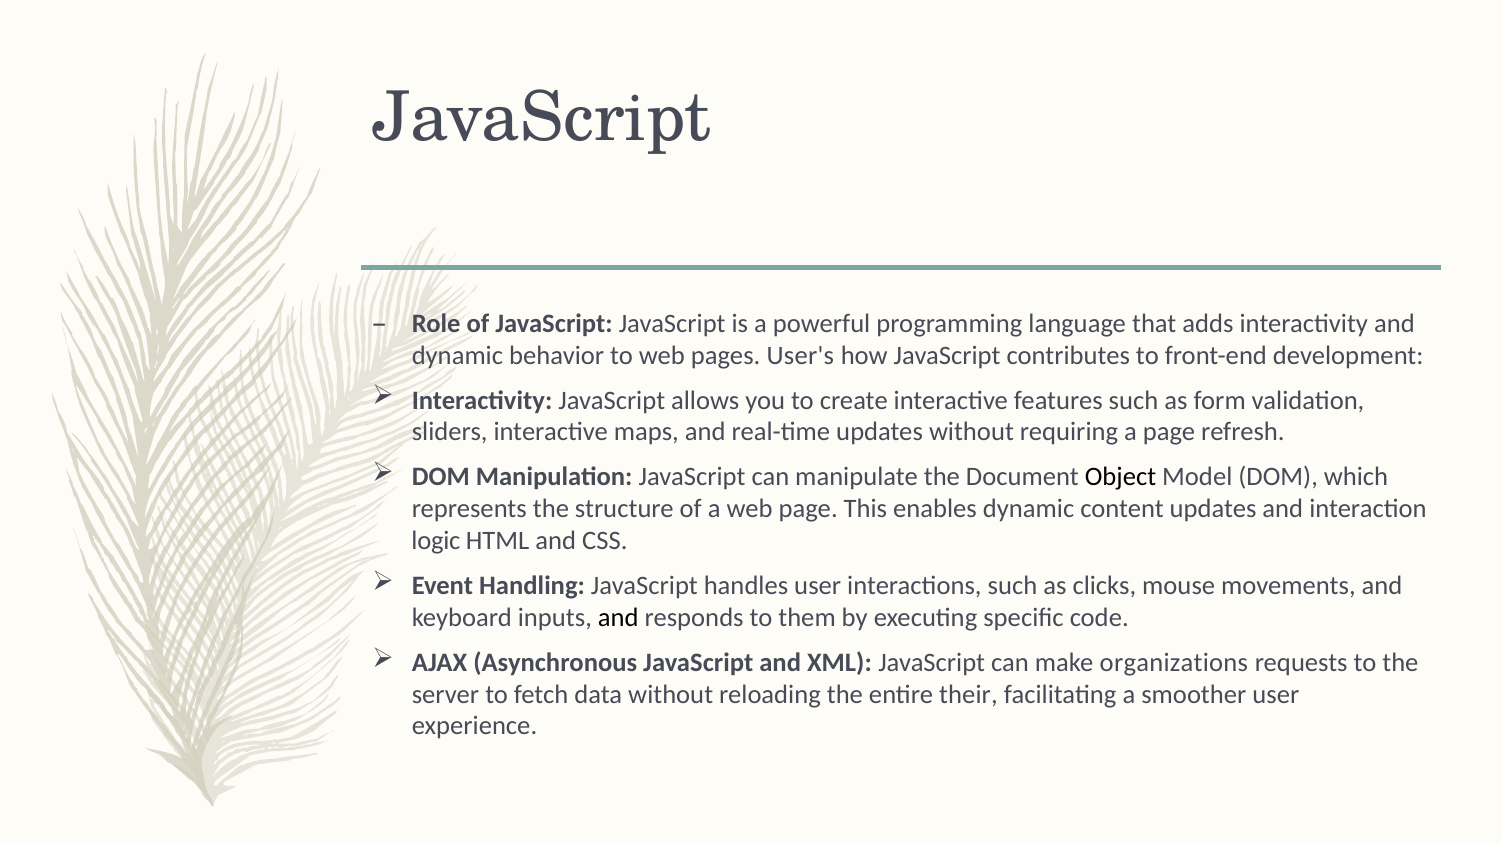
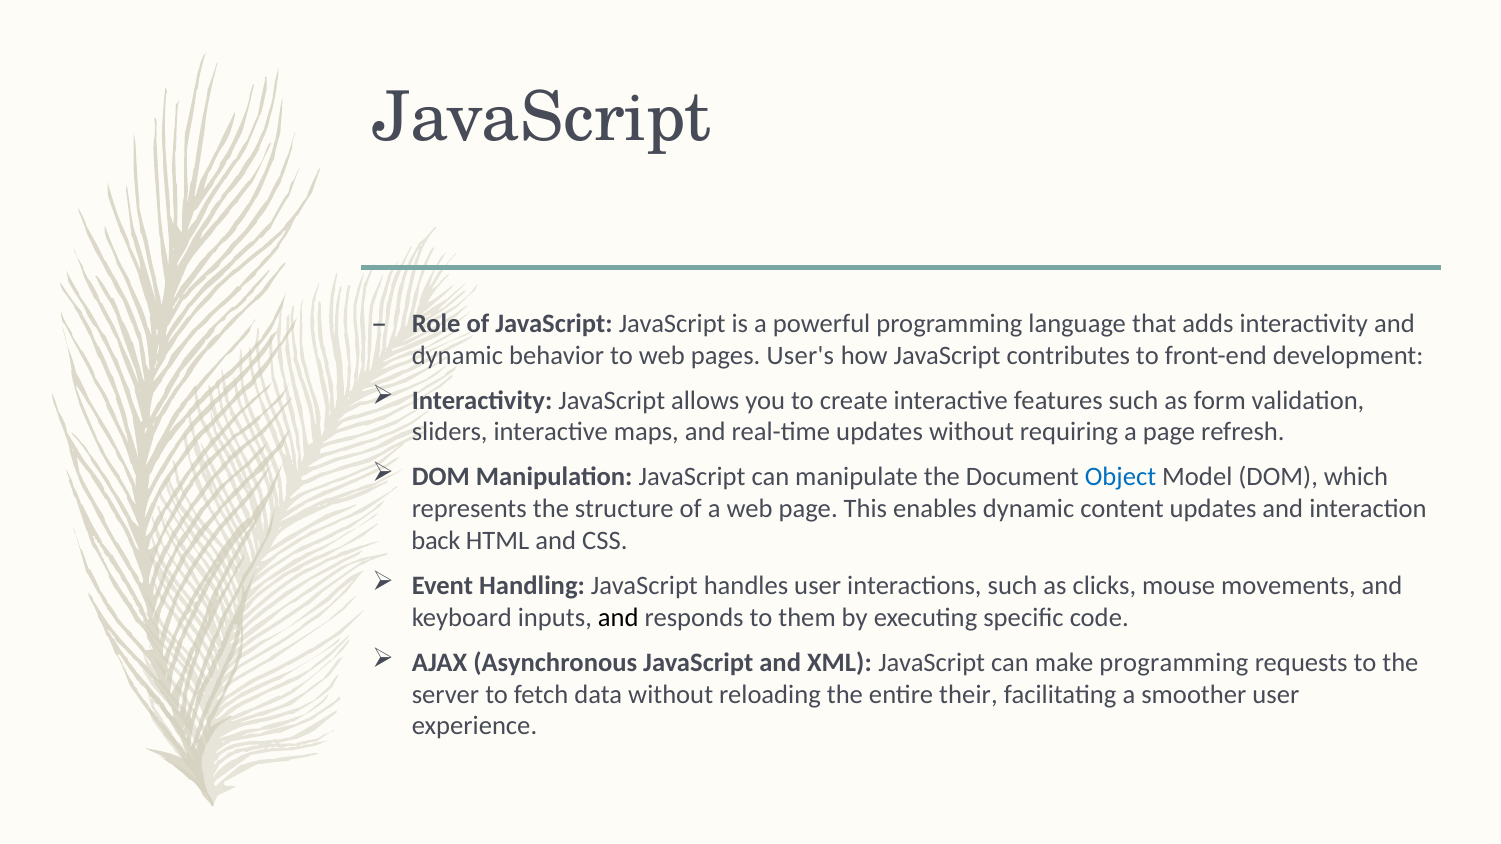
Object colour: black -> blue (1120, 477)
logic: logic -> back (436, 541)
make organizations: organizations -> programming (1174, 663)
